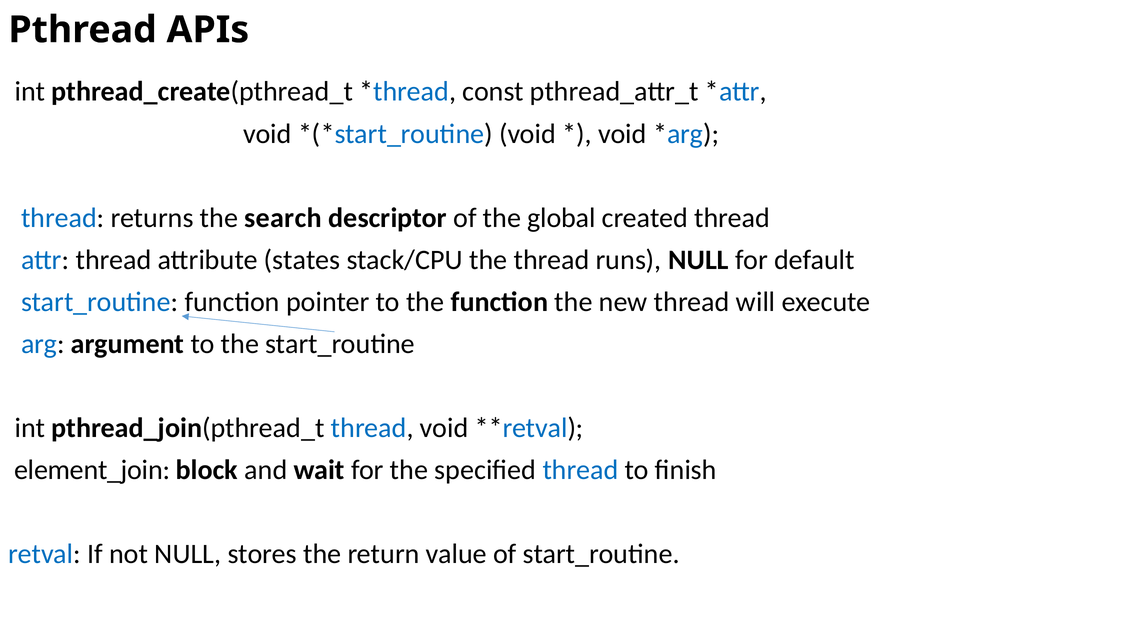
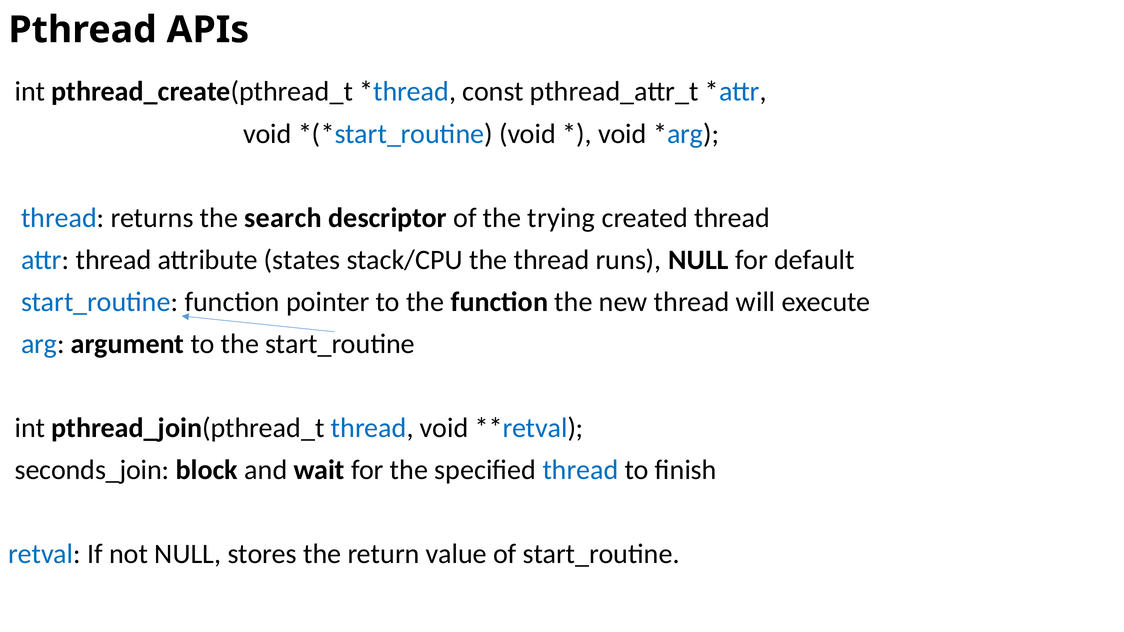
global: global -> trying (561, 218)
element_join: element_join -> seconds_join (92, 470)
